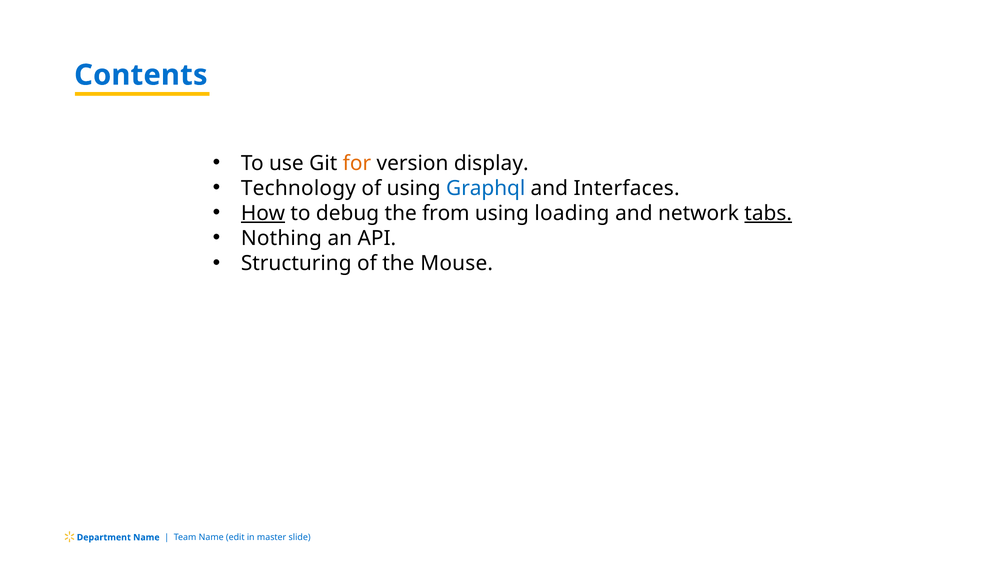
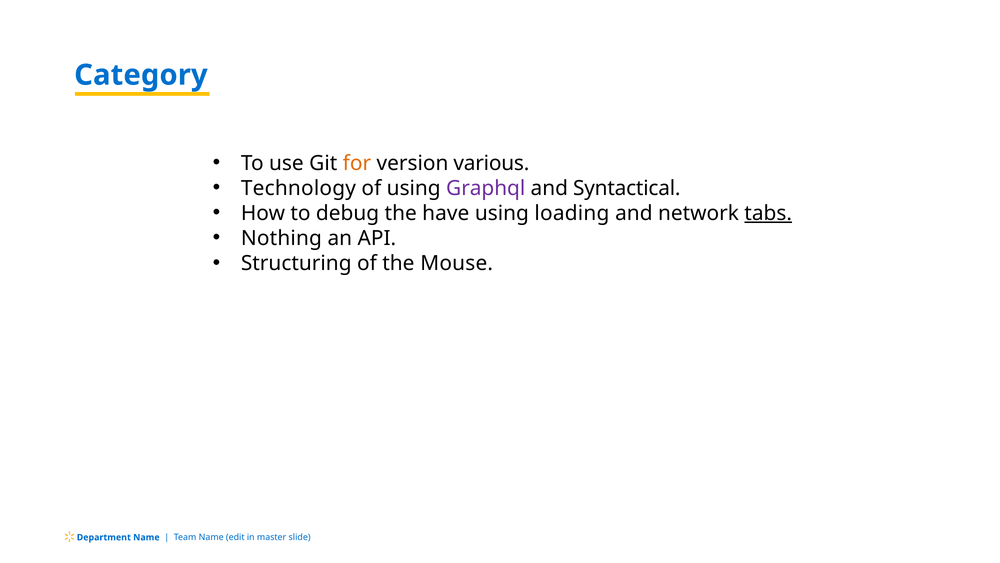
Contents: Contents -> Category (141, 75)
display: display -> various (491, 163)
Graphql colour: blue -> purple (486, 188)
Interfaces: Interfaces -> Syntactical (627, 188)
How underline: present -> none (263, 213)
from: from -> have (446, 213)
